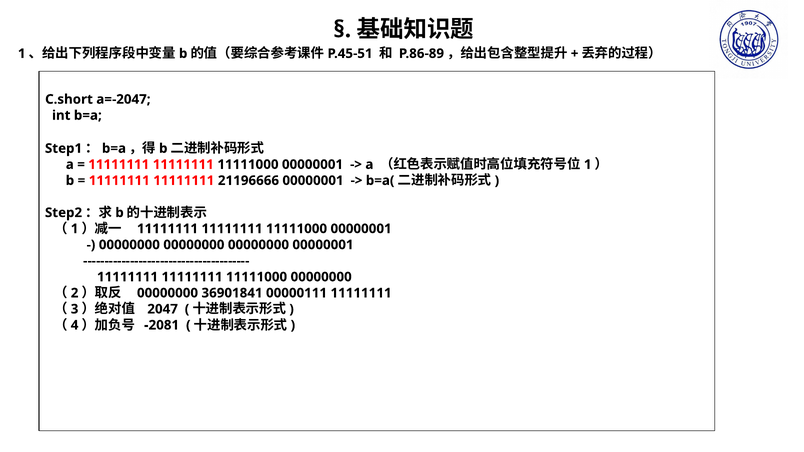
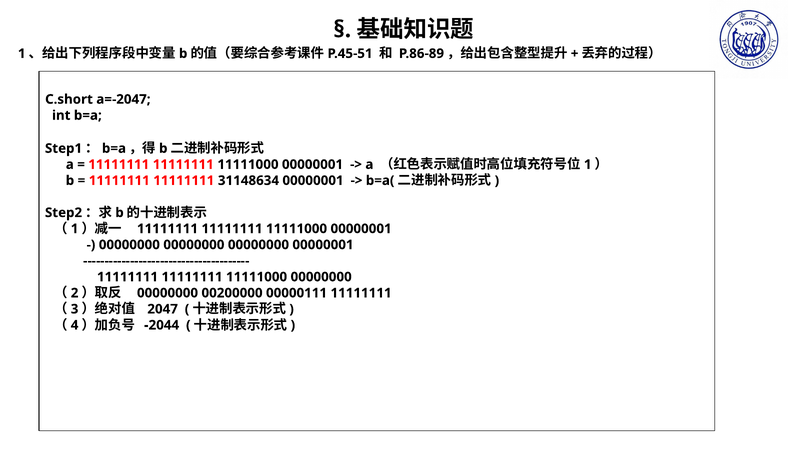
21196666: 21196666 -> 31148634 (248, 181)
36901841: 36901841 -> 00200000 (232, 293)
-2081: -2081 -> -2044 (162, 325)
